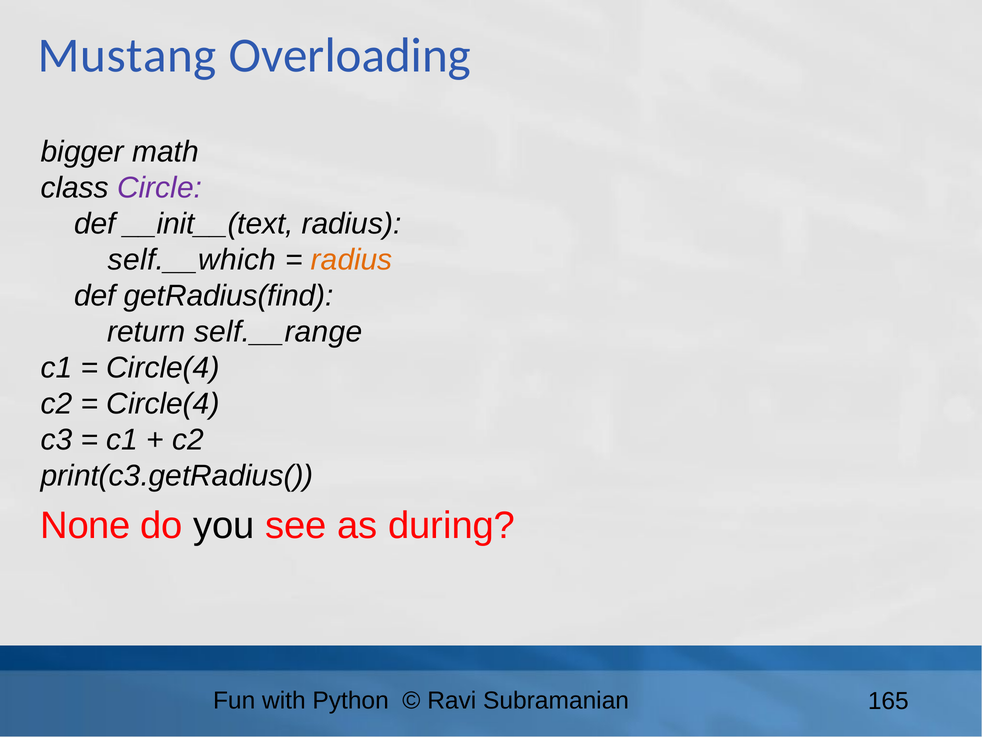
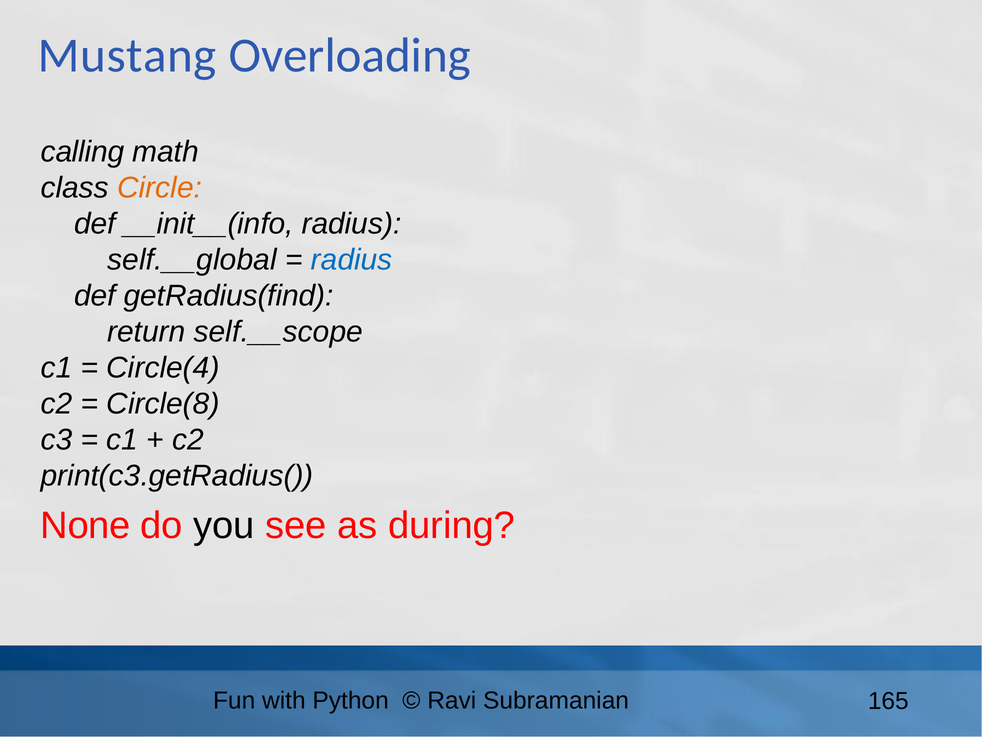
bigger: bigger -> calling (83, 152)
Circle colour: purple -> orange (160, 188)
__init__(text: __init__(text -> __init__(info (209, 224)
self.__which: self.__which -> self.__global (192, 260)
radius colour: orange -> blue (352, 260)
self.__range: self.__range -> self.__scope (278, 332)
Circle(4: Circle(4 -> Circle(8 (163, 404)
